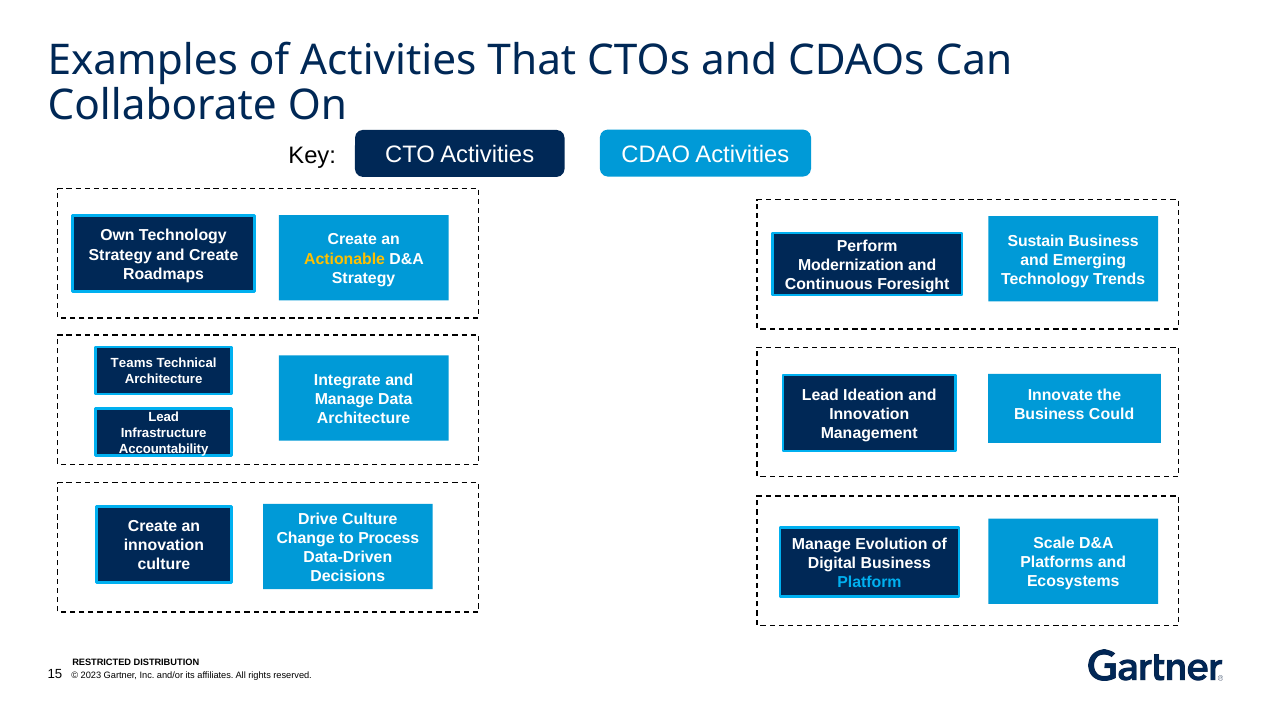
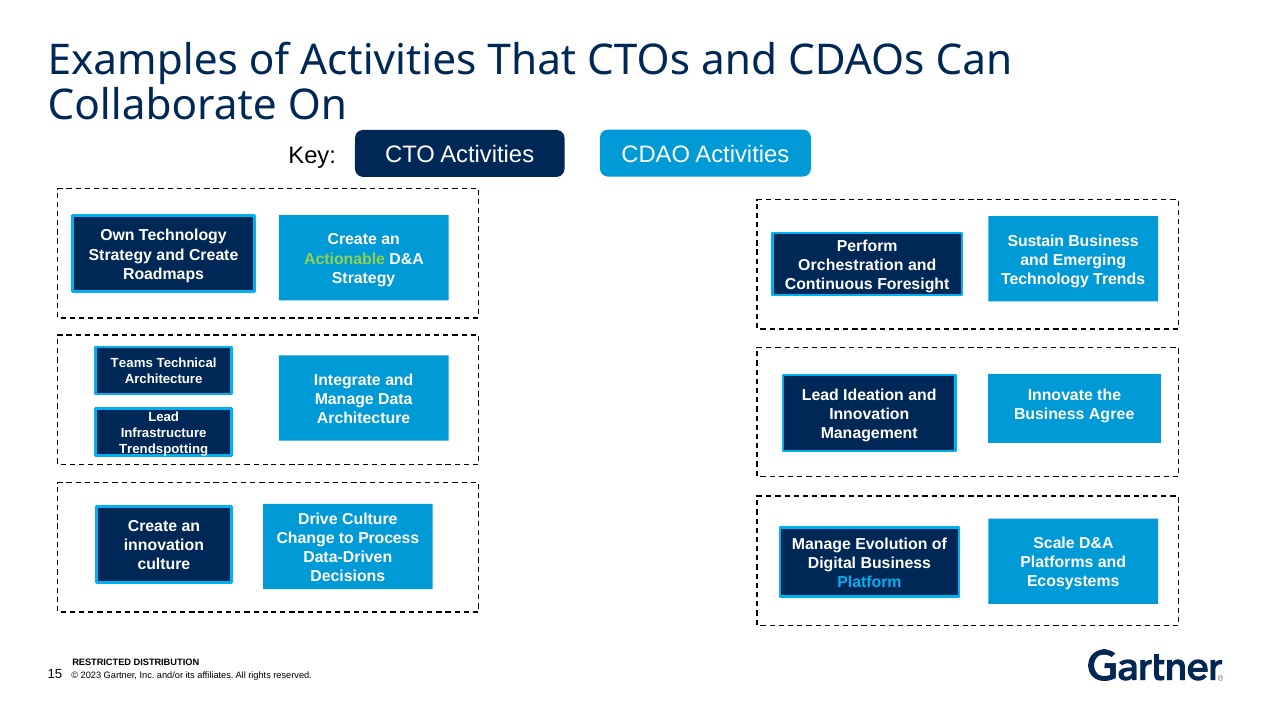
Actionable colour: yellow -> light green (345, 259)
Modernization: Modernization -> Orchestration (851, 265)
Could: Could -> Agree (1112, 414)
Accountability: Accountability -> Trendspotting (164, 449)
